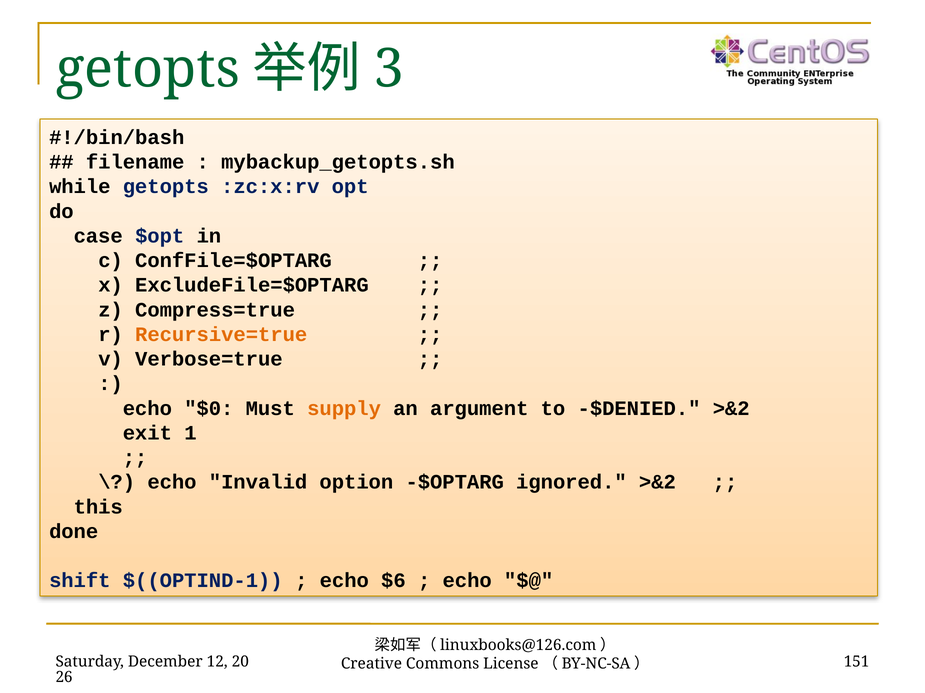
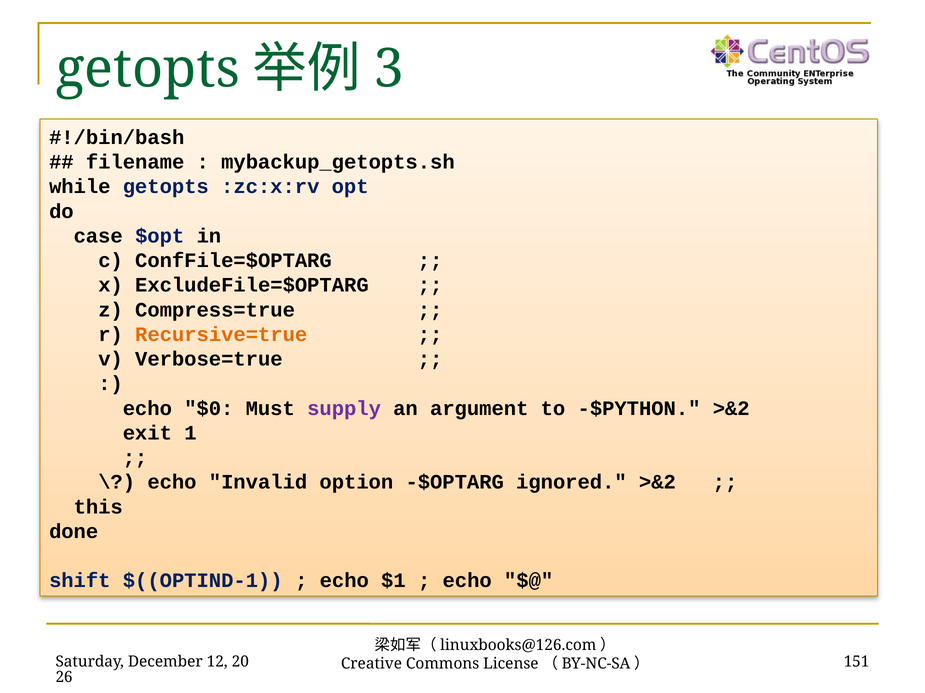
supply colour: orange -> purple (344, 409)
-$DENIED: -$DENIED -> -$PYTHON (639, 409)
$6: $6 -> $1 (393, 581)
